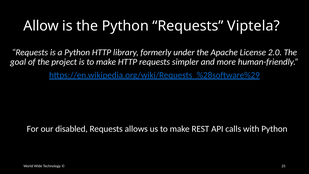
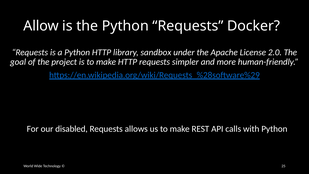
Viptela: Viptela -> Docker (254, 26)
formerly: formerly -> sandbox (156, 52)
